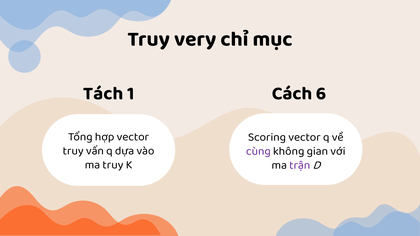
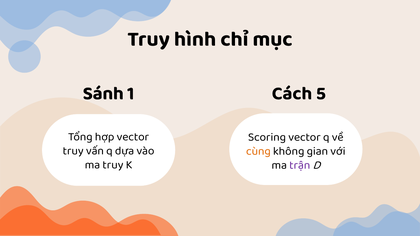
very: very -> hình (195, 39)
Tách: Tách -> Sánh (103, 93)
6: 6 -> 5 (321, 93)
cùng colour: purple -> orange (258, 151)
